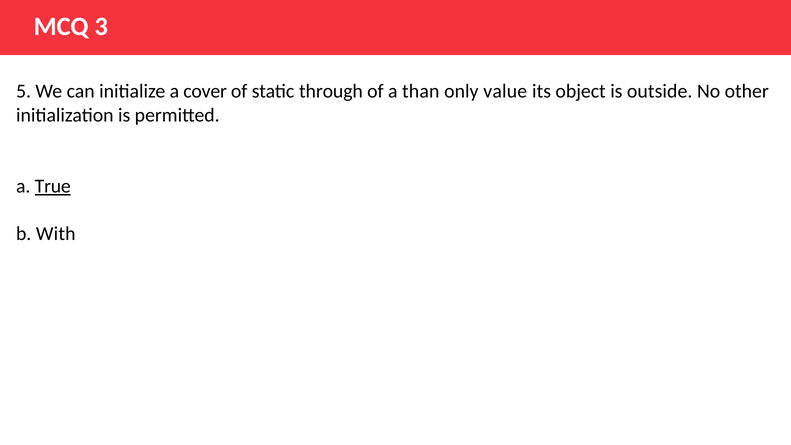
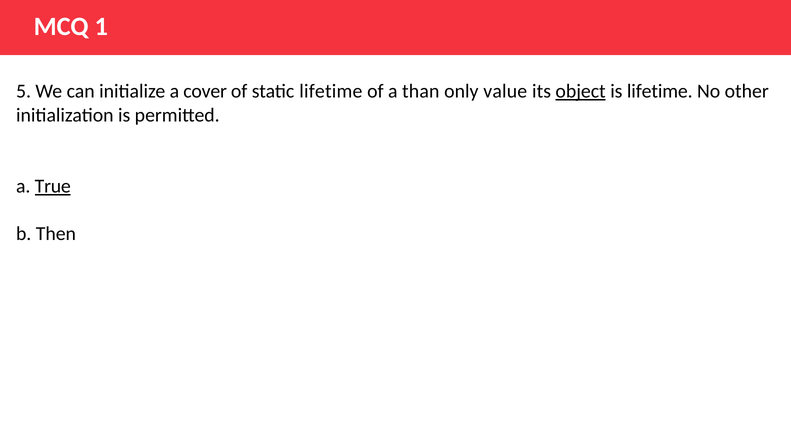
3: 3 -> 1 (101, 27)
static through: through -> lifetime (331, 91)
object underline: none -> present (581, 91)
is outside: outside -> lifetime (660, 91)
With: With -> Then (56, 234)
